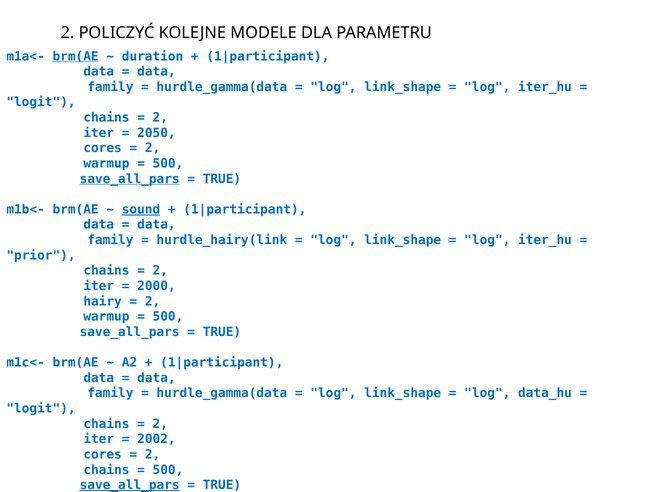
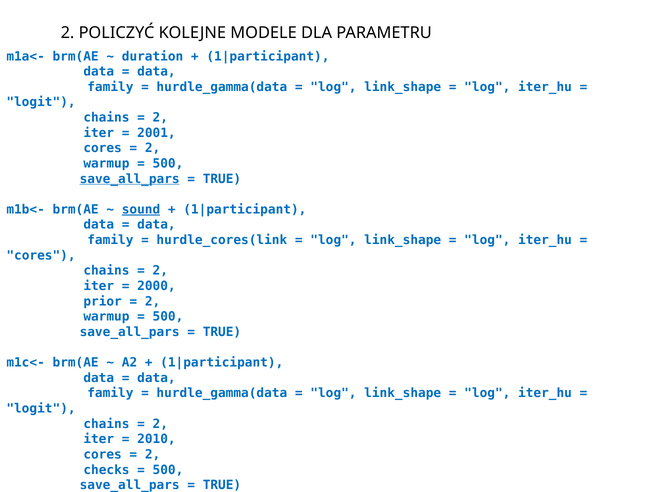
brm(AE underline: present -> none (76, 56)
2050: 2050 -> 2001 (156, 133)
hurdle_hairy(link: hurdle_hairy(link -> hurdle_cores(link (222, 240)
prior: prior -> cores (41, 255)
hairy: hairy -> prior (103, 301)
data_hu: data_hu -> iter_hu (545, 393)
2002: 2002 -> 2010 (156, 439)
chains: chains -> checks (106, 470)
save_all_pars underline: present -> none (130, 485)
